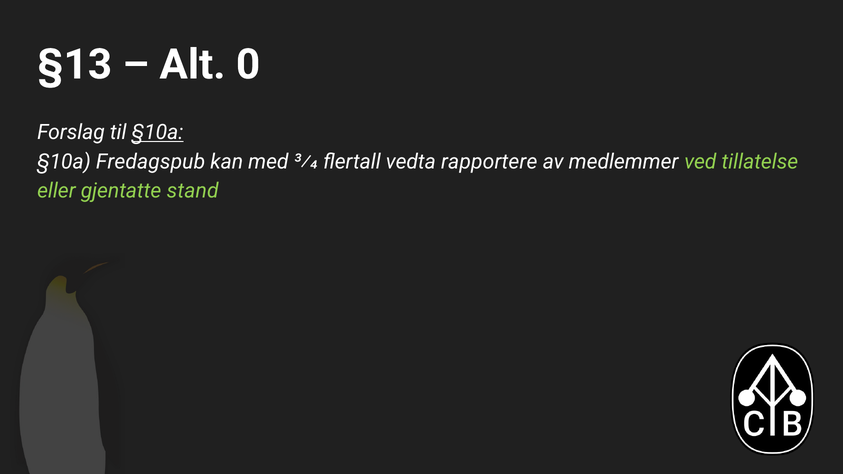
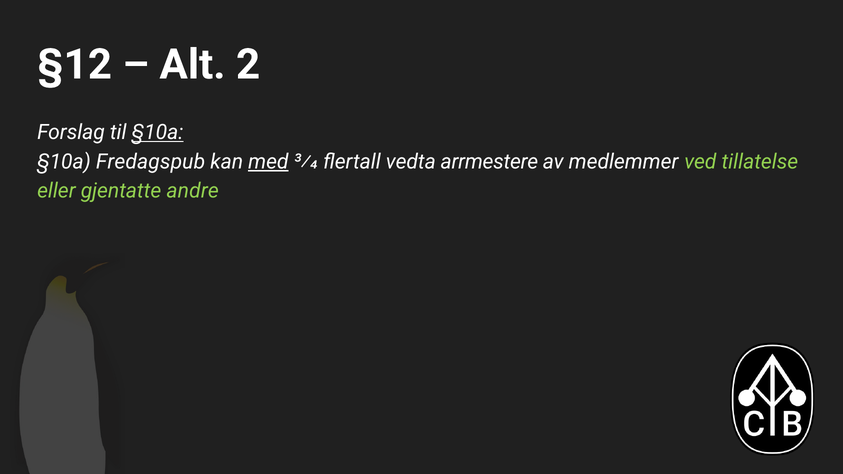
§13: §13 -> §12 (75, 65)
0: 0 -> 2 (248, 65)
med underline: none -> present (268, 162)
rapportere: rapportere -> arrmestere (489, 162)
stand: stand -> andre (193, 191)
